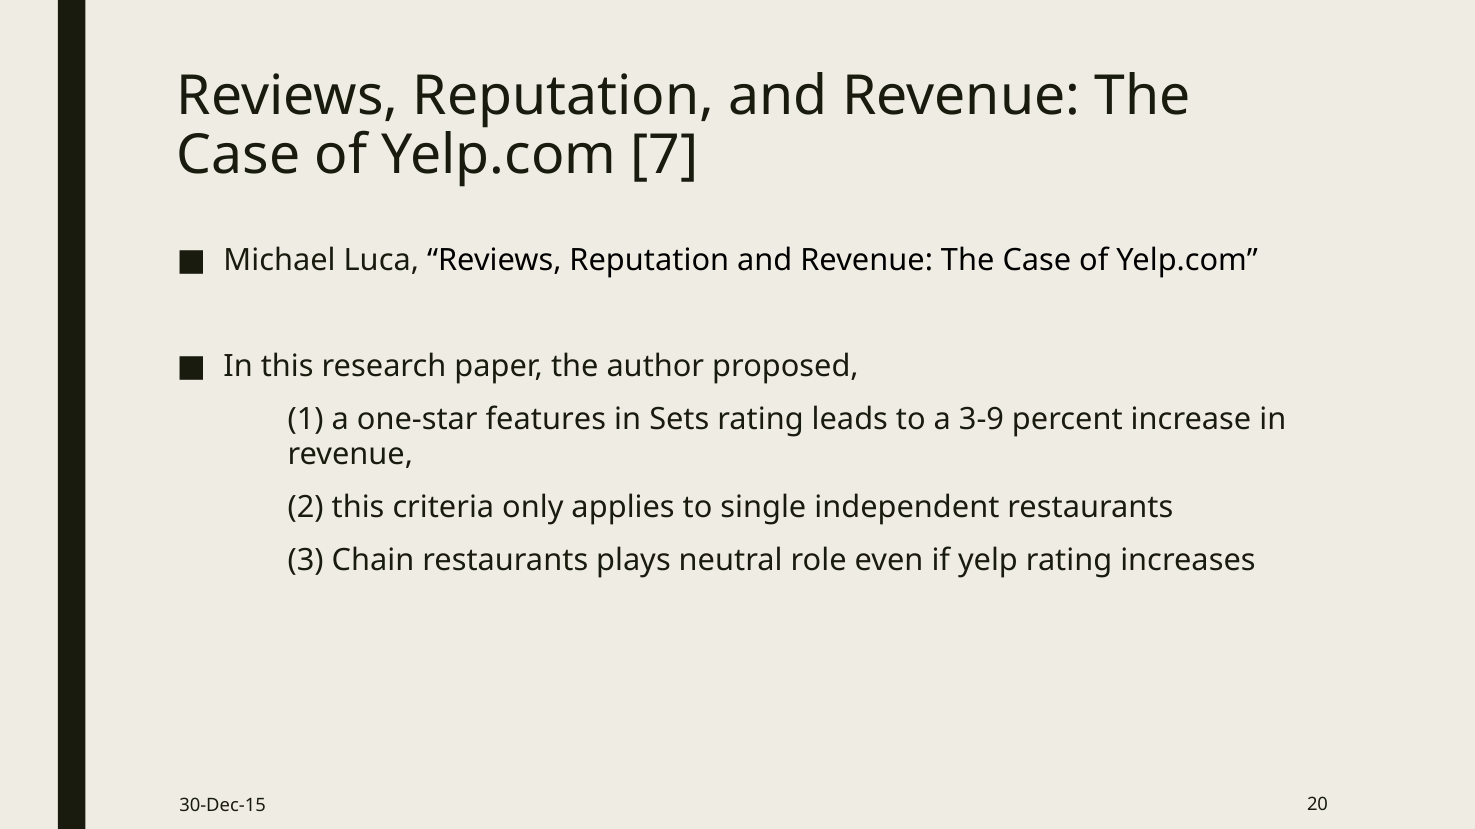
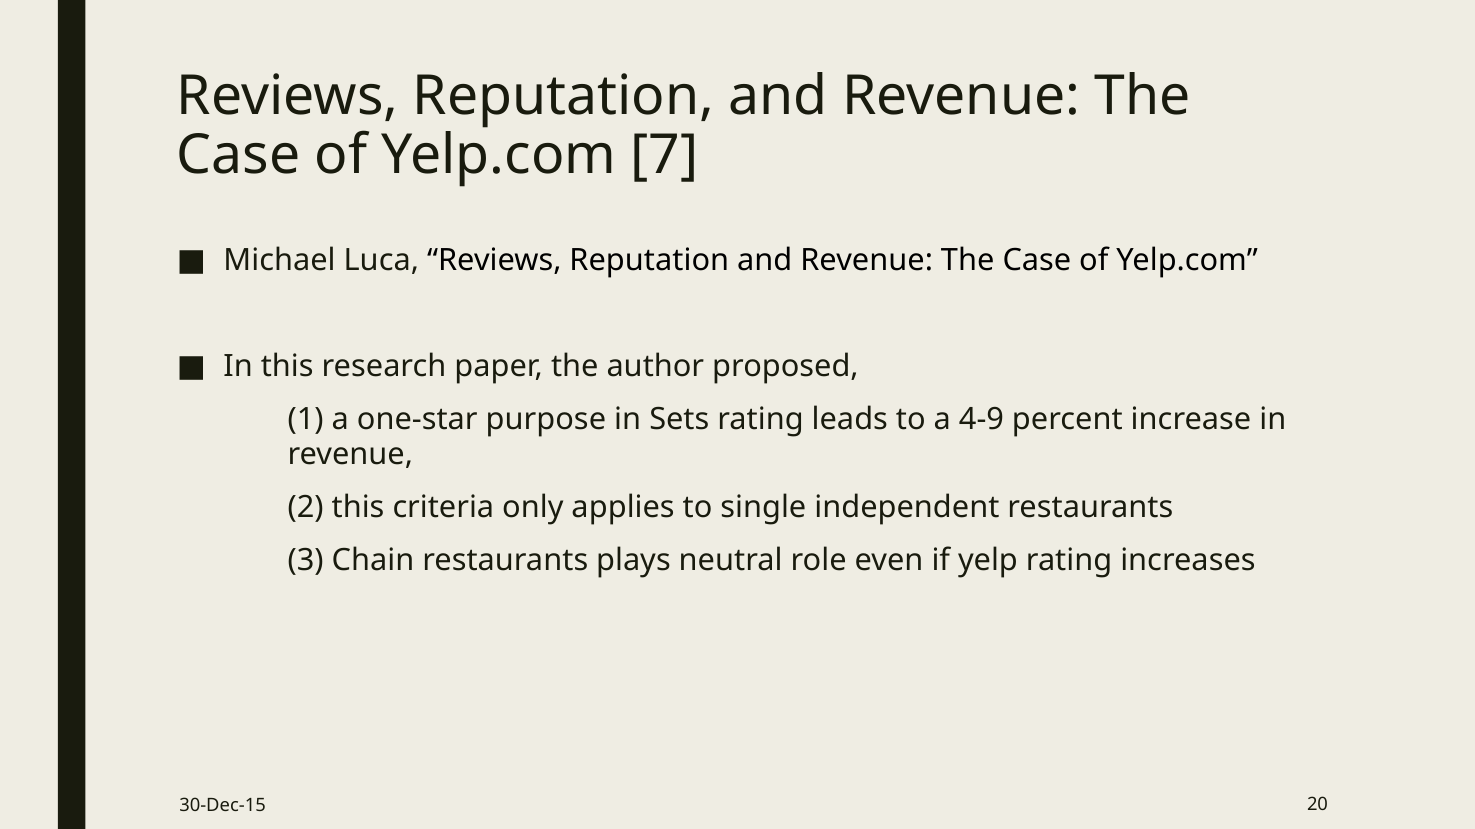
features: features -> purpose (546, 420)
3-9: 3-9 -> 4-9 (981, 420)
